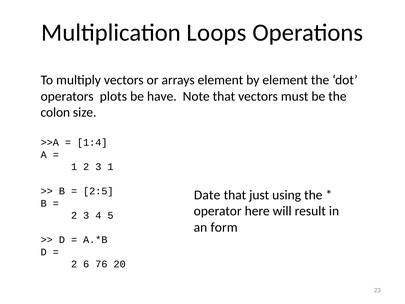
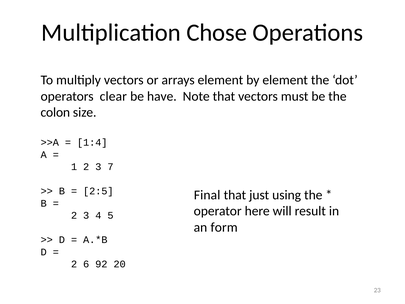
Loops: Loops -> Chose (217, 33)
plots: plots -> clear (113, 96)
3 1: 1 -> 7 (110, 167)
Date: Date -> Final (207, 195)
76: 76 -> 92 (101, 264)
